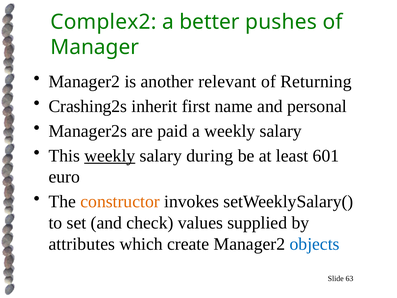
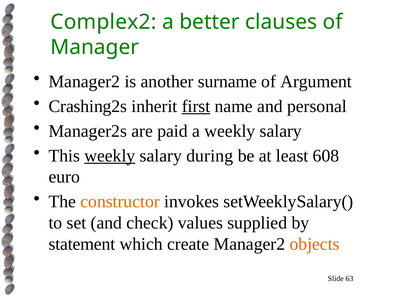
pushes: pushes -> clauses (281, 22)
relevant: relevant -> surname (227, 81)
Returning: Returning -> Argument (316, 81)
first underline: none -> present (196, 106)
601: 601 -> 608 (326, 156)
attributes: attributes -> statement (82, 244)
objects colour: blue -> orange (315, 244)
